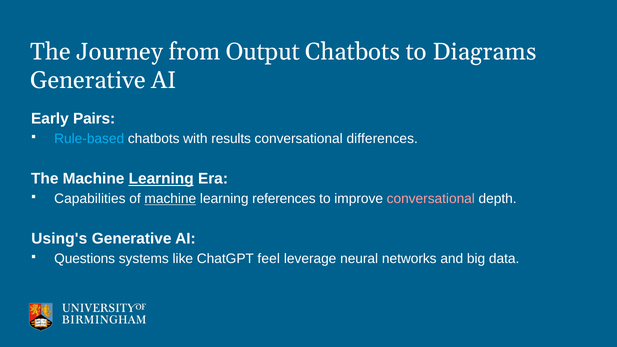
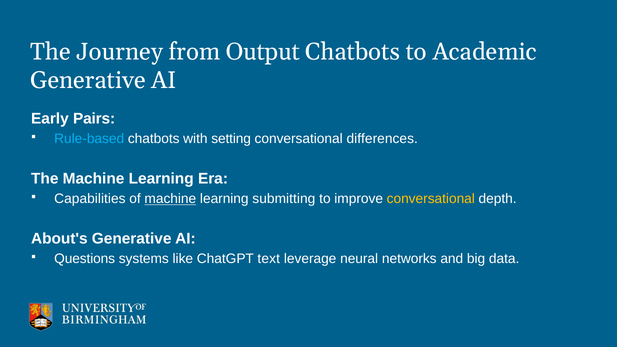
Diagrams: Diagrams -> Academic (485, 52)
results: results -> setting (231, 139)
Learning underline: present -> none (161, 179)
references: references -> submitting (284, 199)
conversational colour: pink -> yellow (431, 199)
Using's: Using's -> About's (59, 239)
feel: feel -> text (269, 259)
